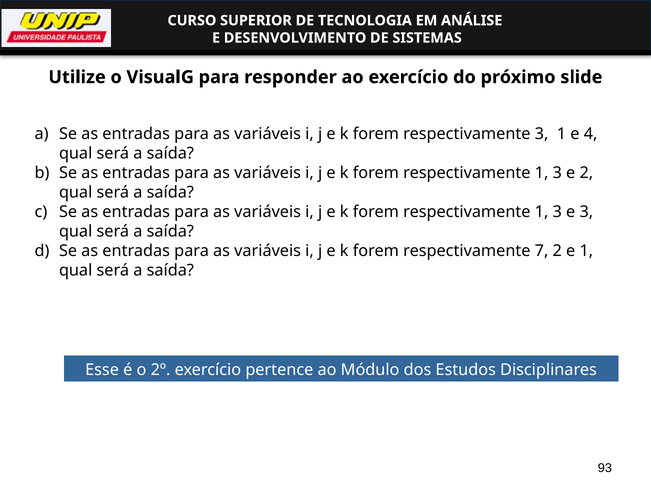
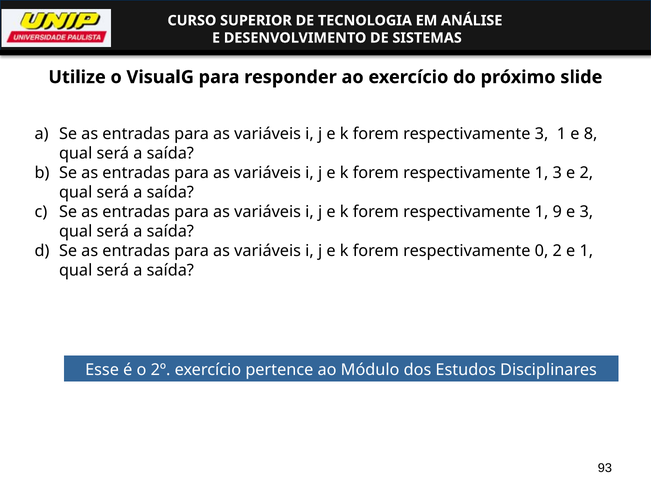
4: 4 -> 8 (591, 134)
3: 3 -> 9 (557, 212)
7: 7 -> 0 (542, 251)
